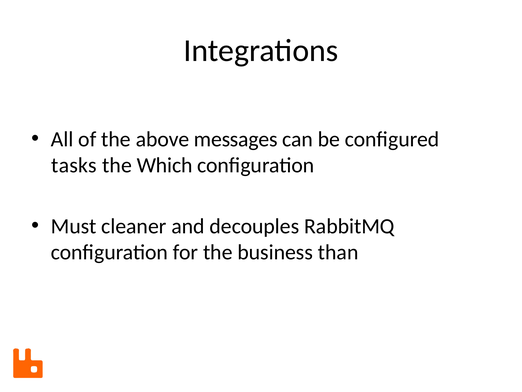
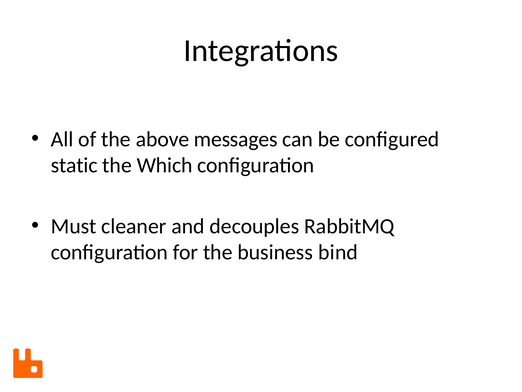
tasks: tasks -> static (74, 165)
than: than -> bind (338, 252)
